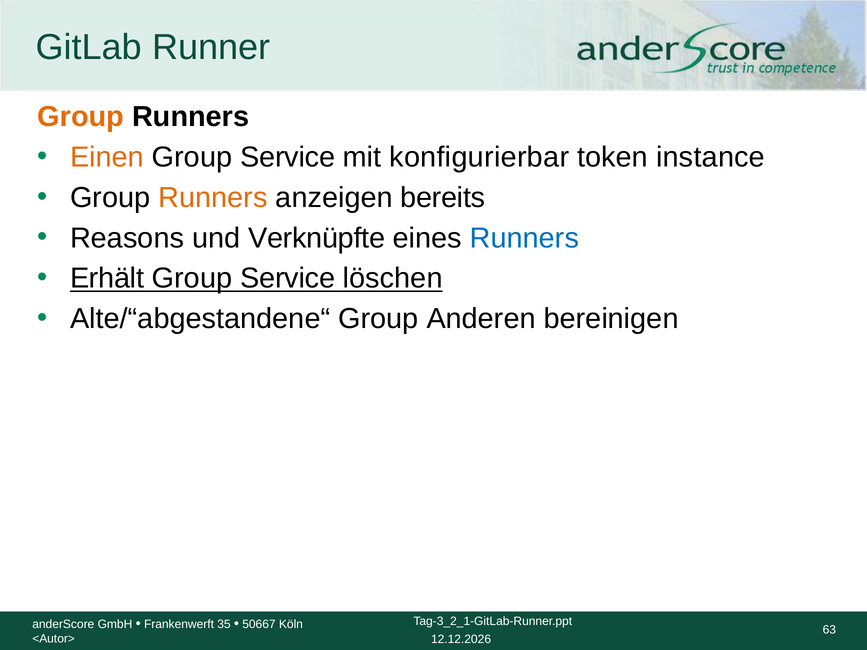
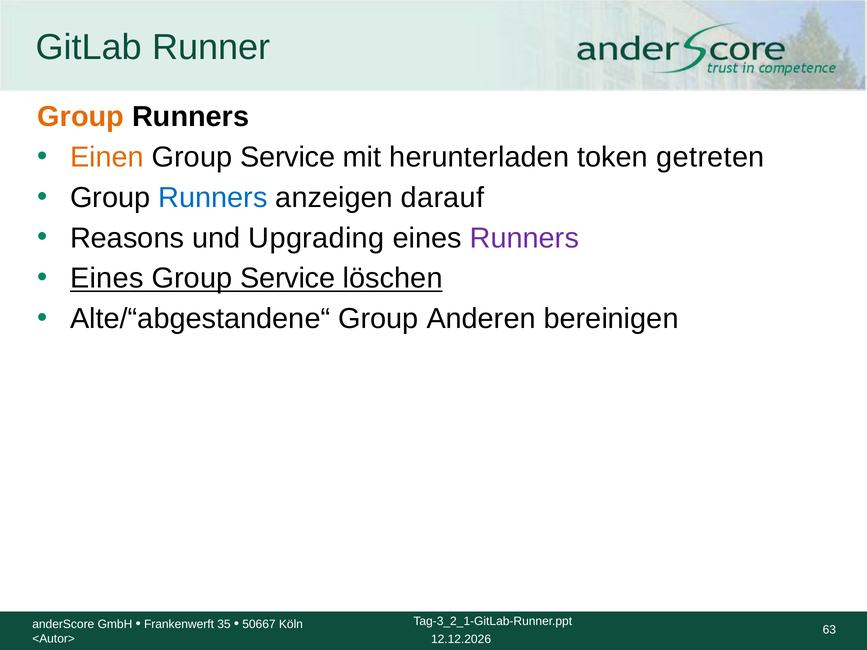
konfigurierbar: konfigurierbar -> herunterladen (479, 157)
instance: instance -> getreten (710, 157)
Runners colour: orange -> blue (213, 198)
bereits: bereits -> darauf (442, 198)
Verknüpfte: Verknüpfte -> Upgrading (316, 238)
Runners colour: blue -> purple (524, 238)
Erhält: Erhält -> Eines (107, 279)
